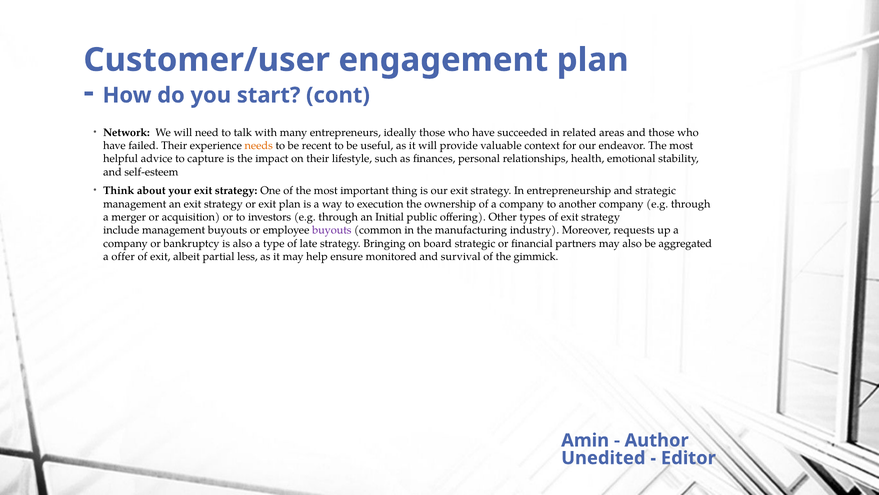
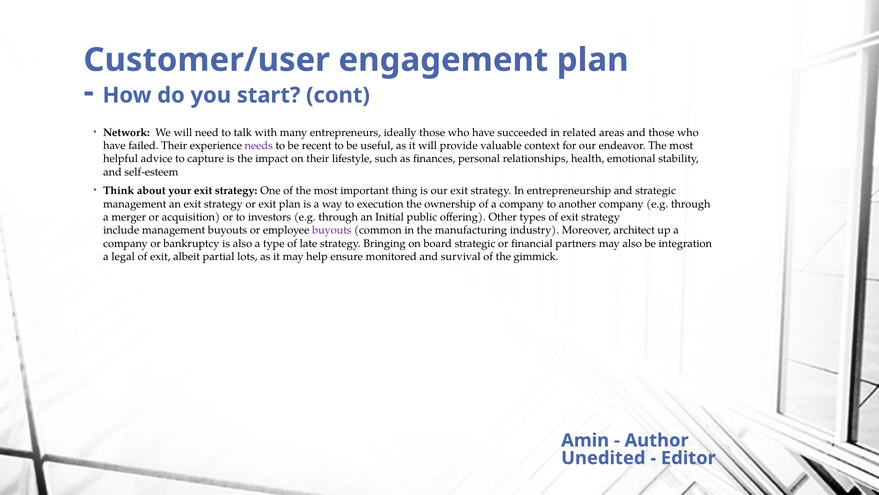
needs colour: orange -> purple (259, 145)
requests: requests -> architect (634, 230)
aggregated: aggregated -> integration (685, 243)
offer: offer -> legal (123, 257)
less: less -> lots (247, 257)
